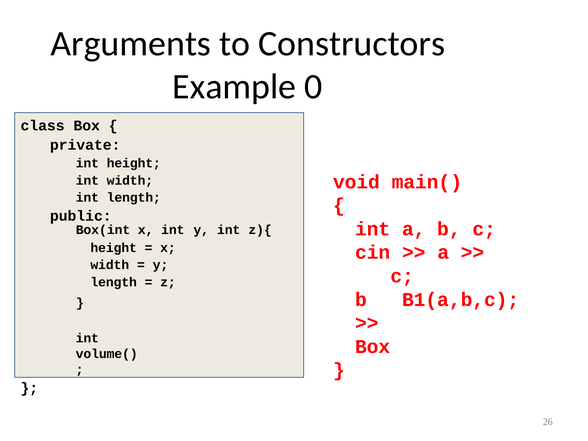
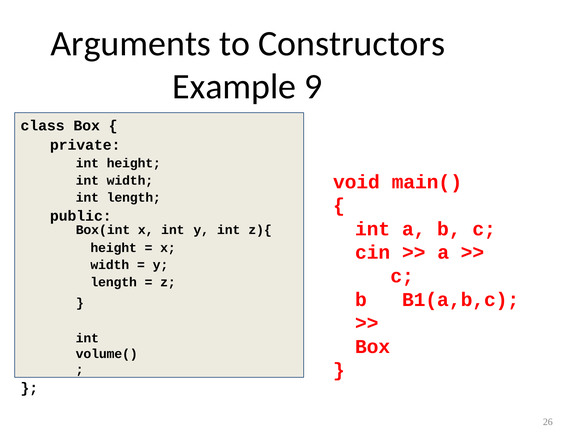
0: 0 -> 9 (313, 87)
